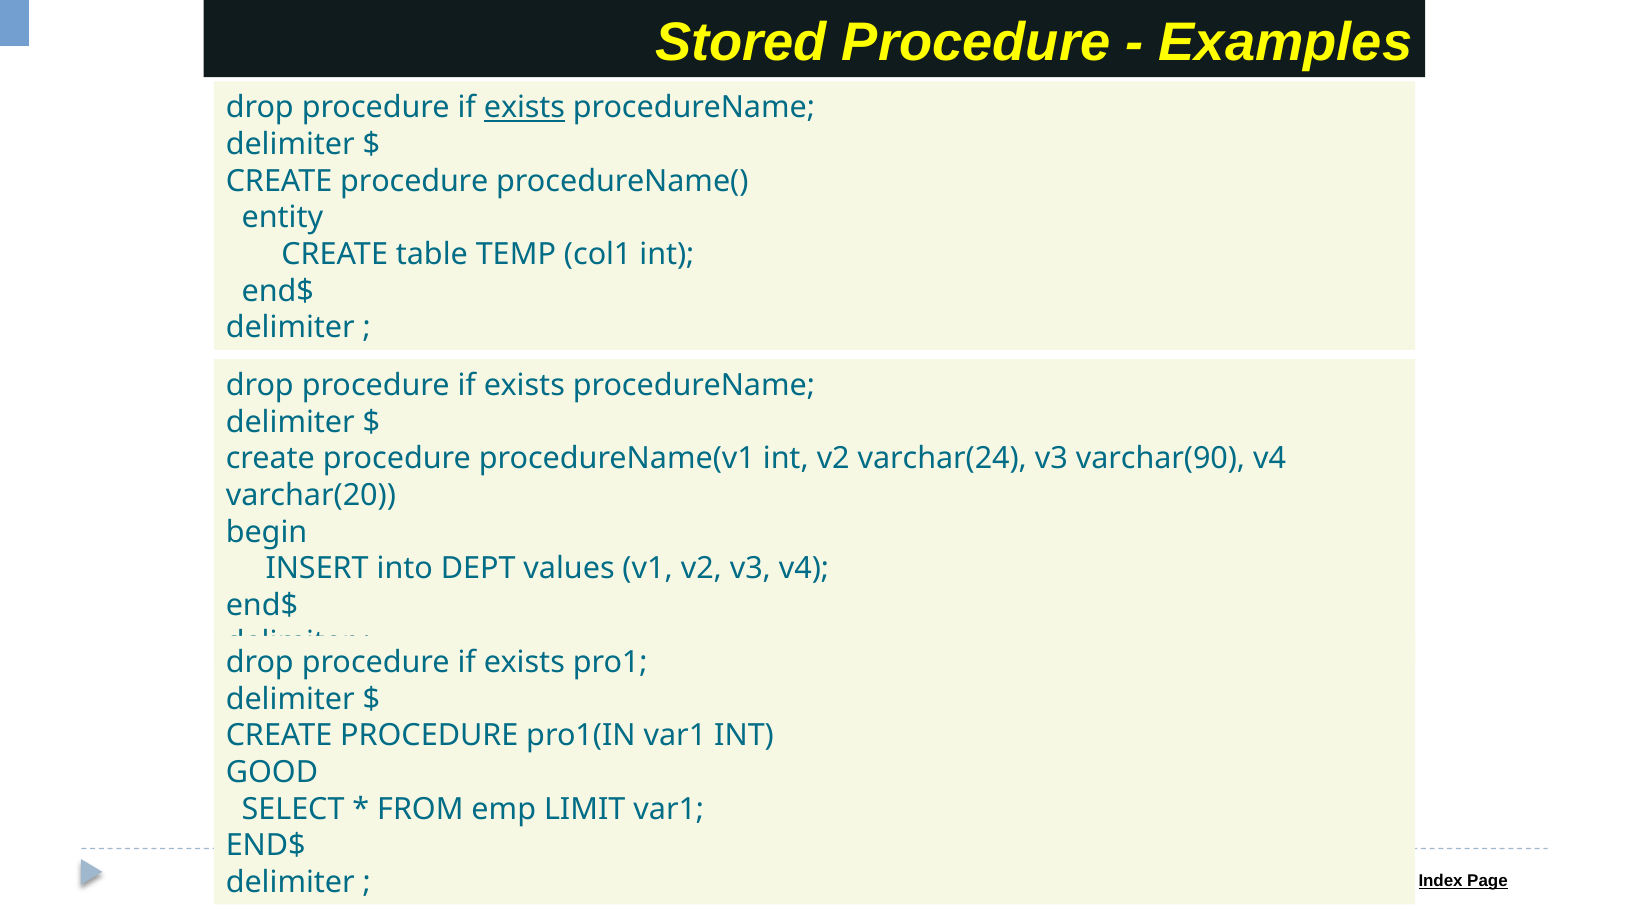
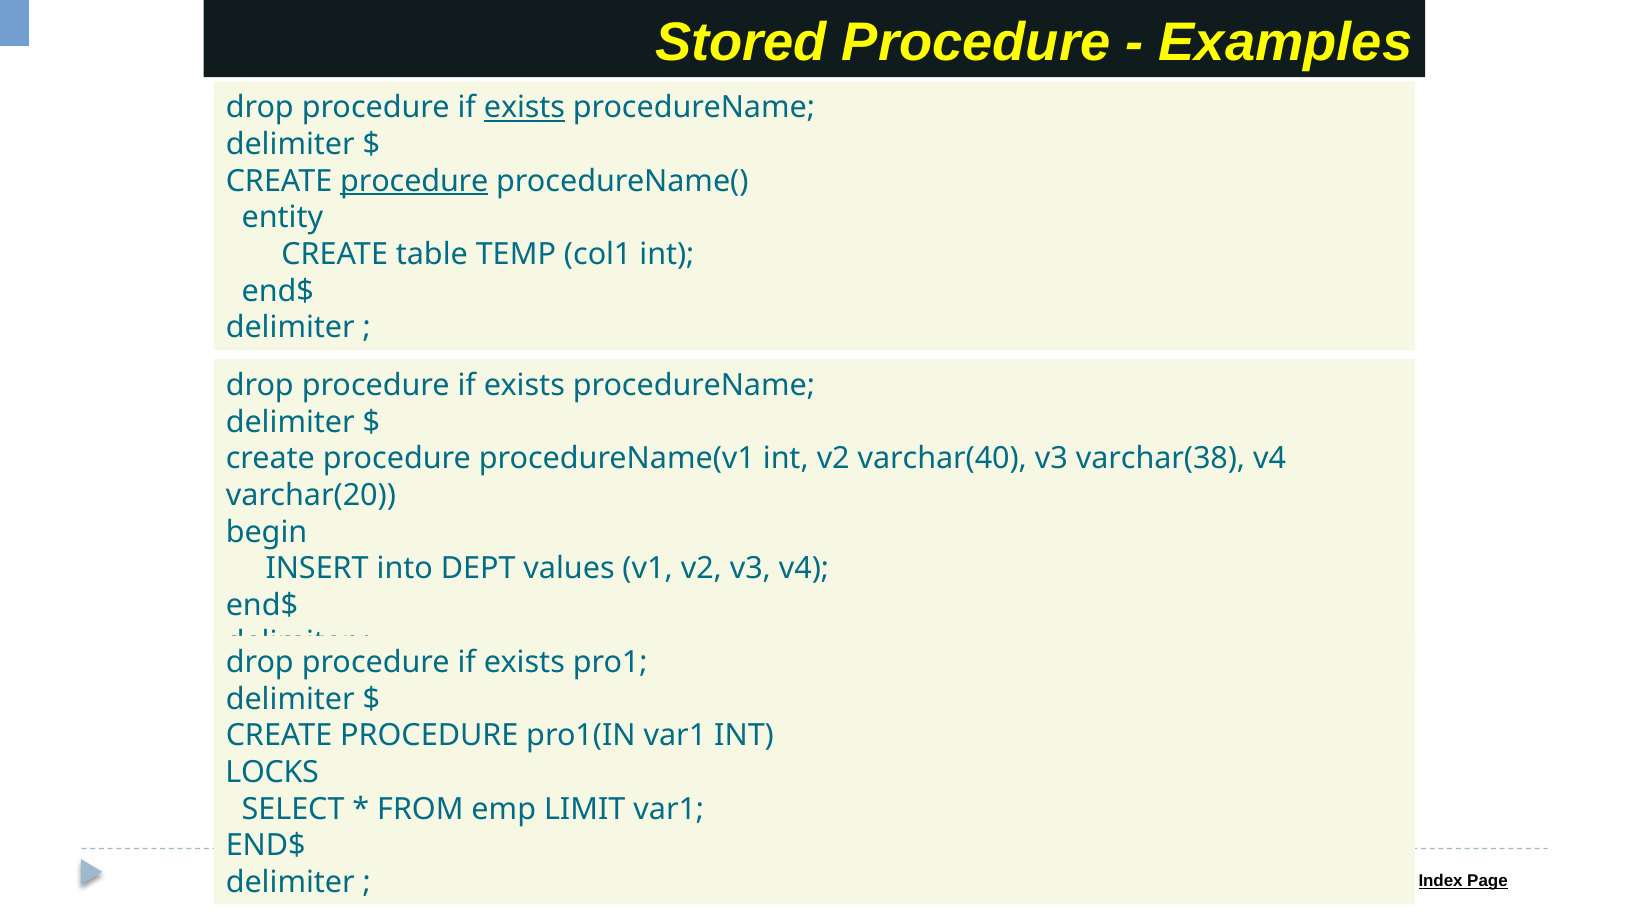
procedure underline: none -> present (414, 181)
varchar(24: varchar(24 -> varchar(40 (942, 459)
varchar(90: varchar(90 -> varchar(38 (1160, 459)
GOOD: GOOD -> LOCKS (272, 773)
